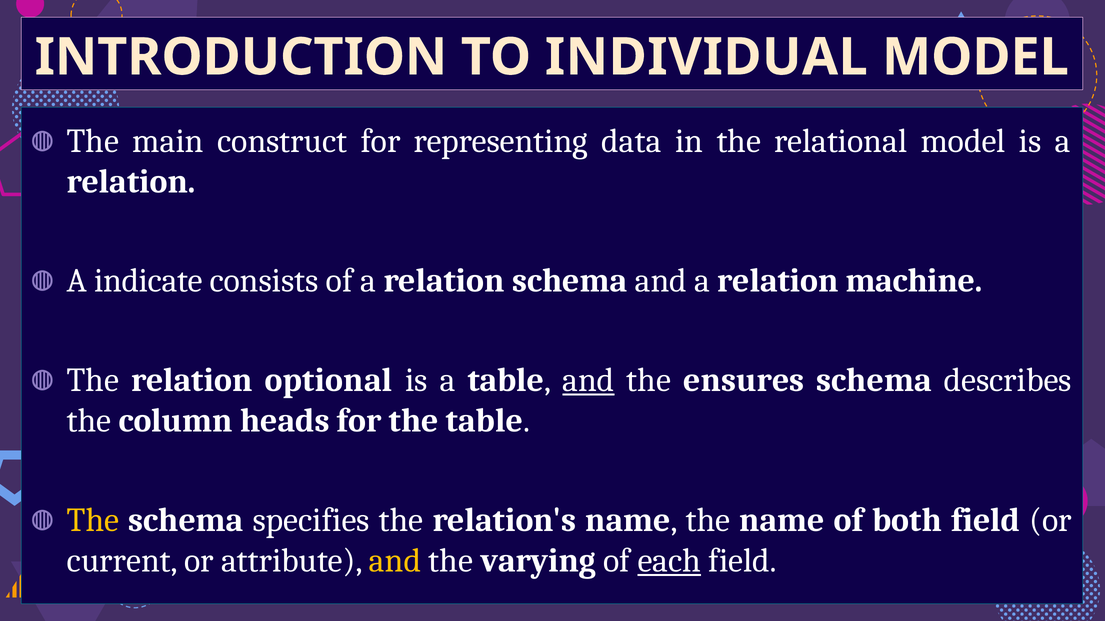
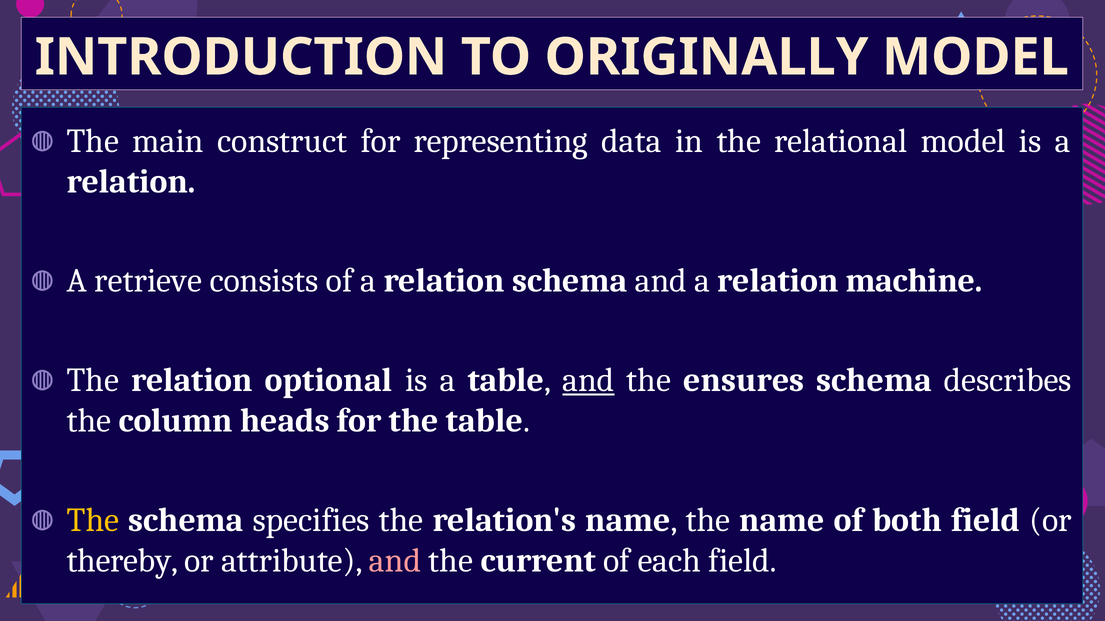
INDIVIDUAL: INDIVIDUAL -> ORIGINALLY (707, 57)
indicate: indicate -> retrieve (148, 281)
current: current -> thereby (122, 561)
and colour: yellow -> pink (395, 561)
varying: varying -> current (538, 561)
each underline: present -> none (669, 561)
